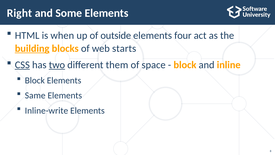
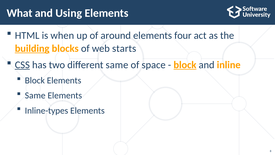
Right: Right -> What (20, 13)
Some: Some -> Using (69, 13)
outside: outside -> around (116, 35)
two underline: present -> none (57, 65)
different them: them -> same (117, 65)
block underline: none -> present (185, 65)
Inline-write: Inline-write -> Inline-types (47, 110)
